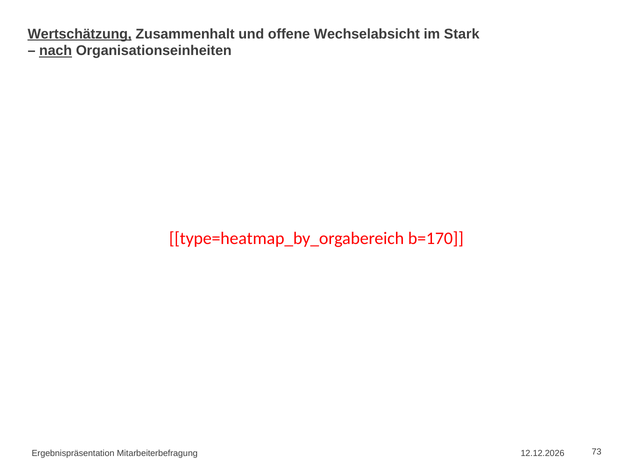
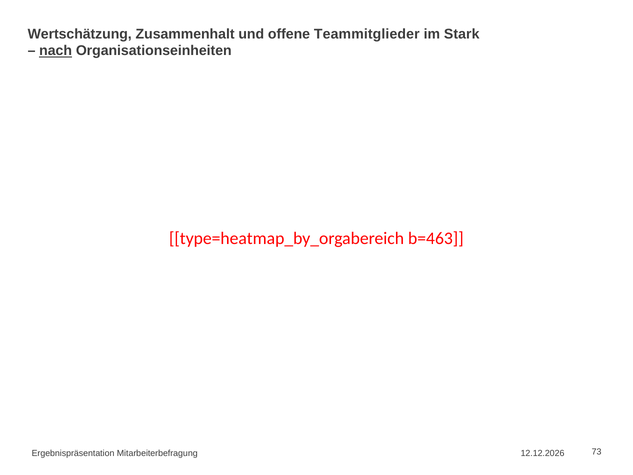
Wertschätzung underline: present -> none (80, 34)
Wechselabsicht: Wechselabsicht -> Teammitglieder (367, 34)
b=170: b=170 -> b=463 (436, 238)
